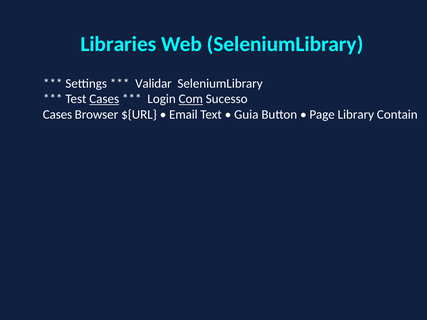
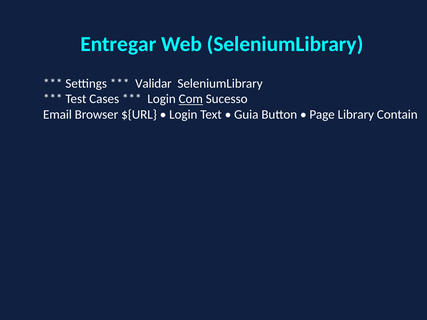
Libraries: Libraries -> Entregar (118, 44)
Cases underline: present -> none (104, 99)
Cases: Cases -> Email (57, 115)
Email: Email -> Login (183, 115)
